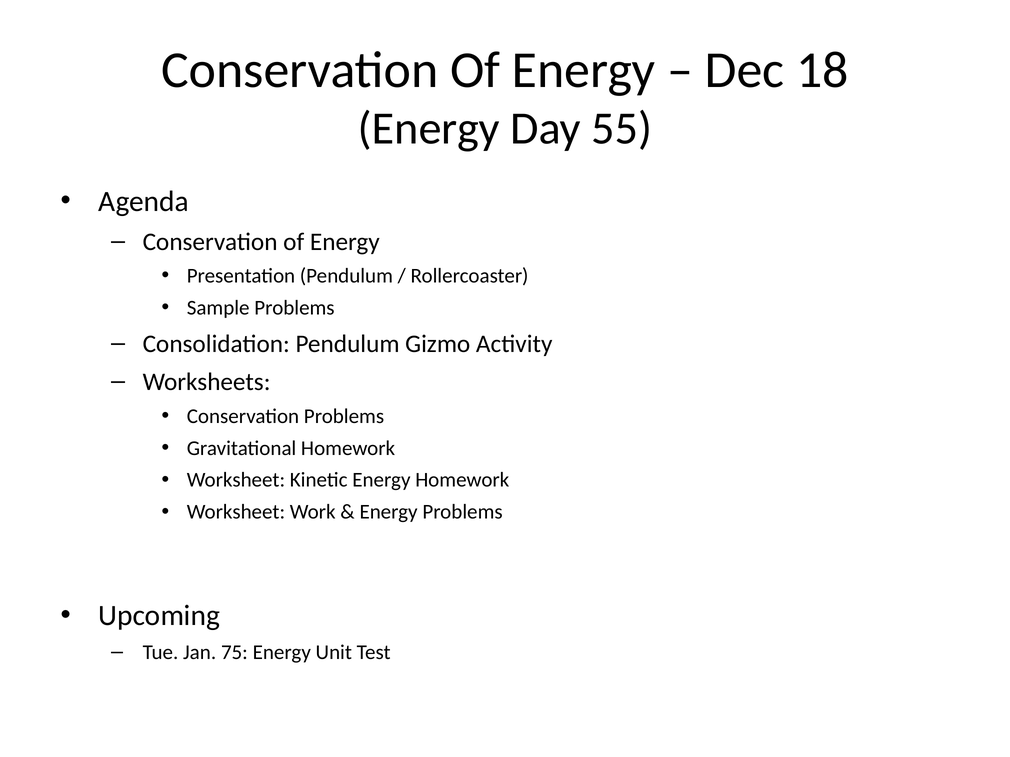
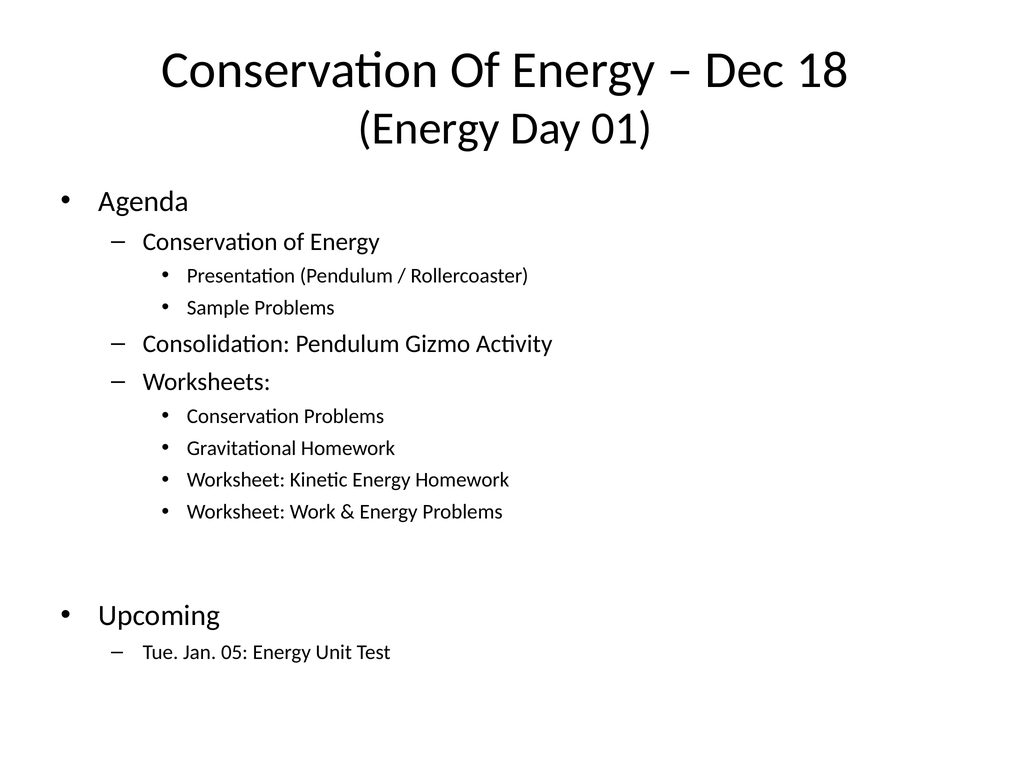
55: 55 -> 01 (622, 129)
75: 75 -> 05 (234, 653)
